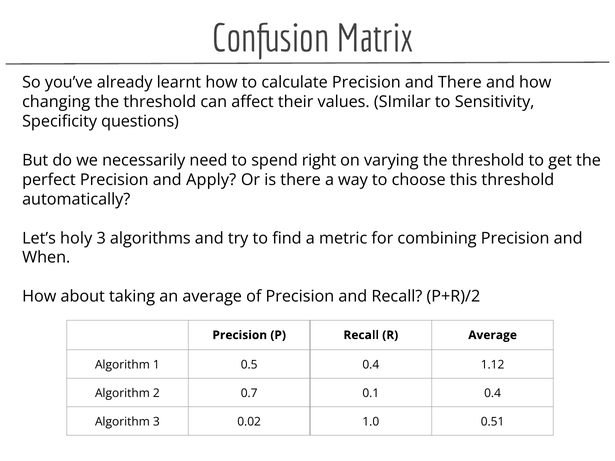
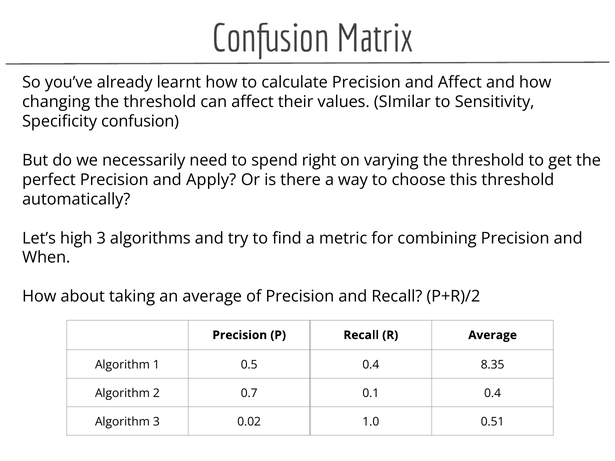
and There: There -> Affect (460, 83)
Specificity questions: questions -> confusion (140, 122)
holy: holy -> high (76, 238)
1.12: 1.12 -> 8.35 (493, 365)
